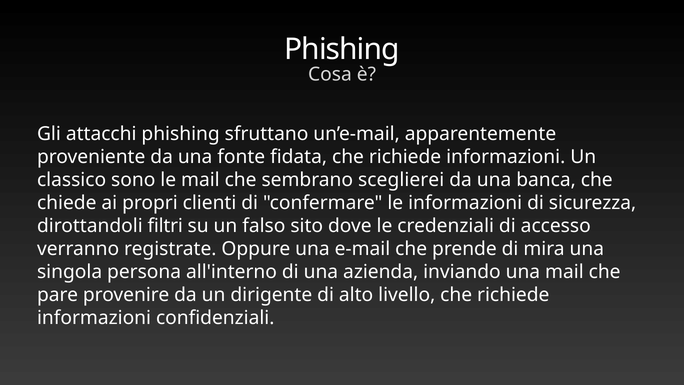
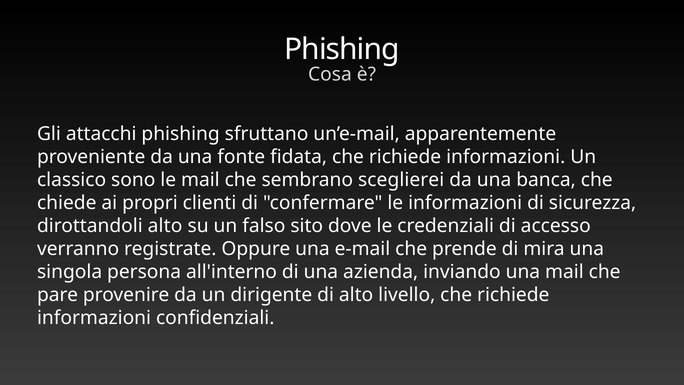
dirottandoli filtri: filtri -> alto (165, 226)
